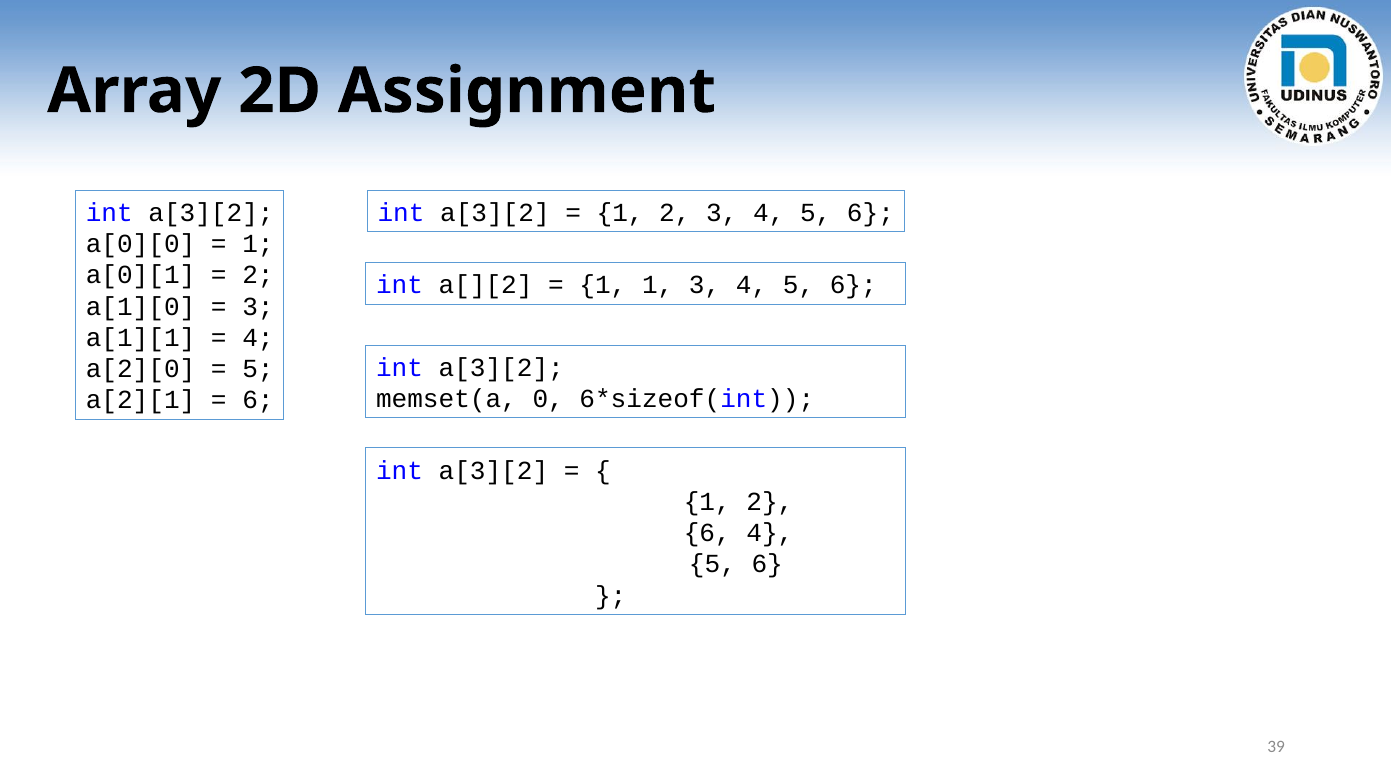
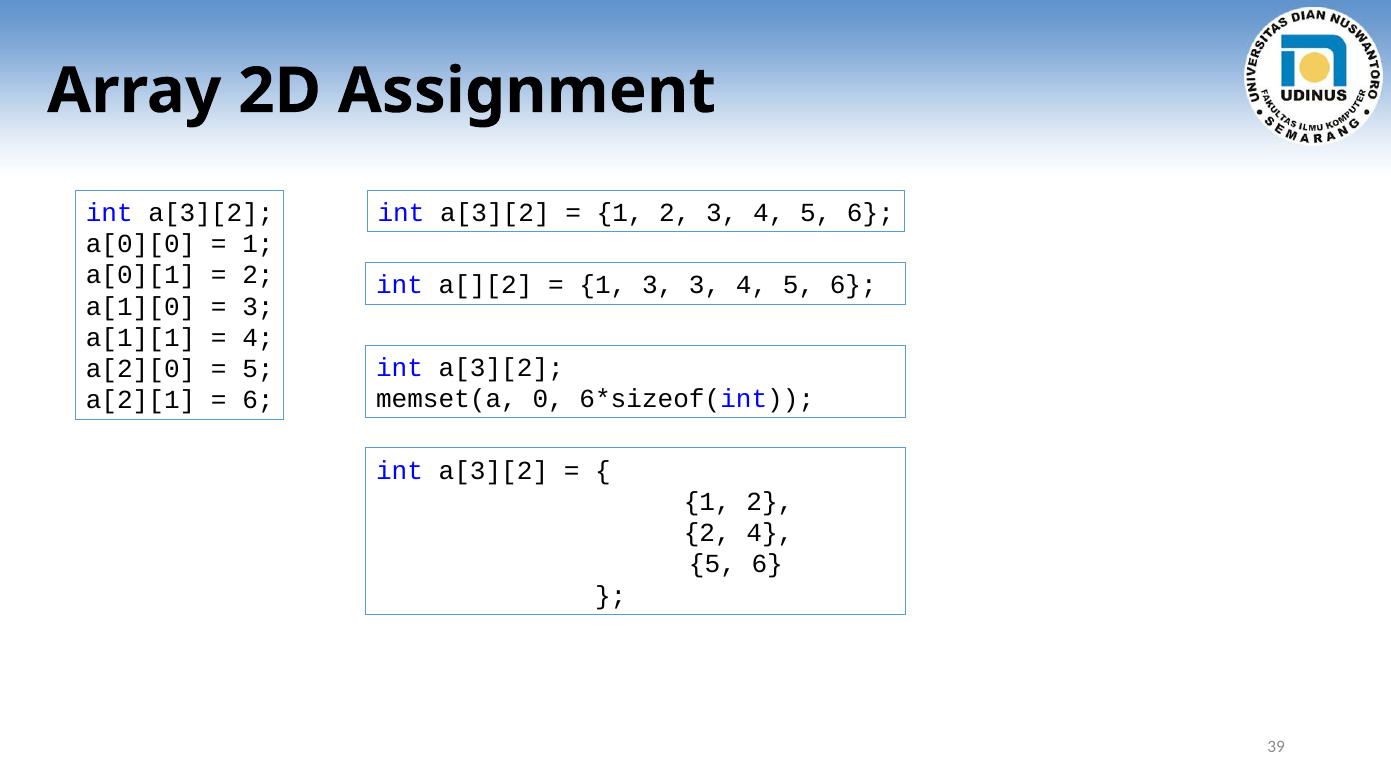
1 1: 1 -> 3 (658, 286)
6: 6 -> 2 (707, 533)
